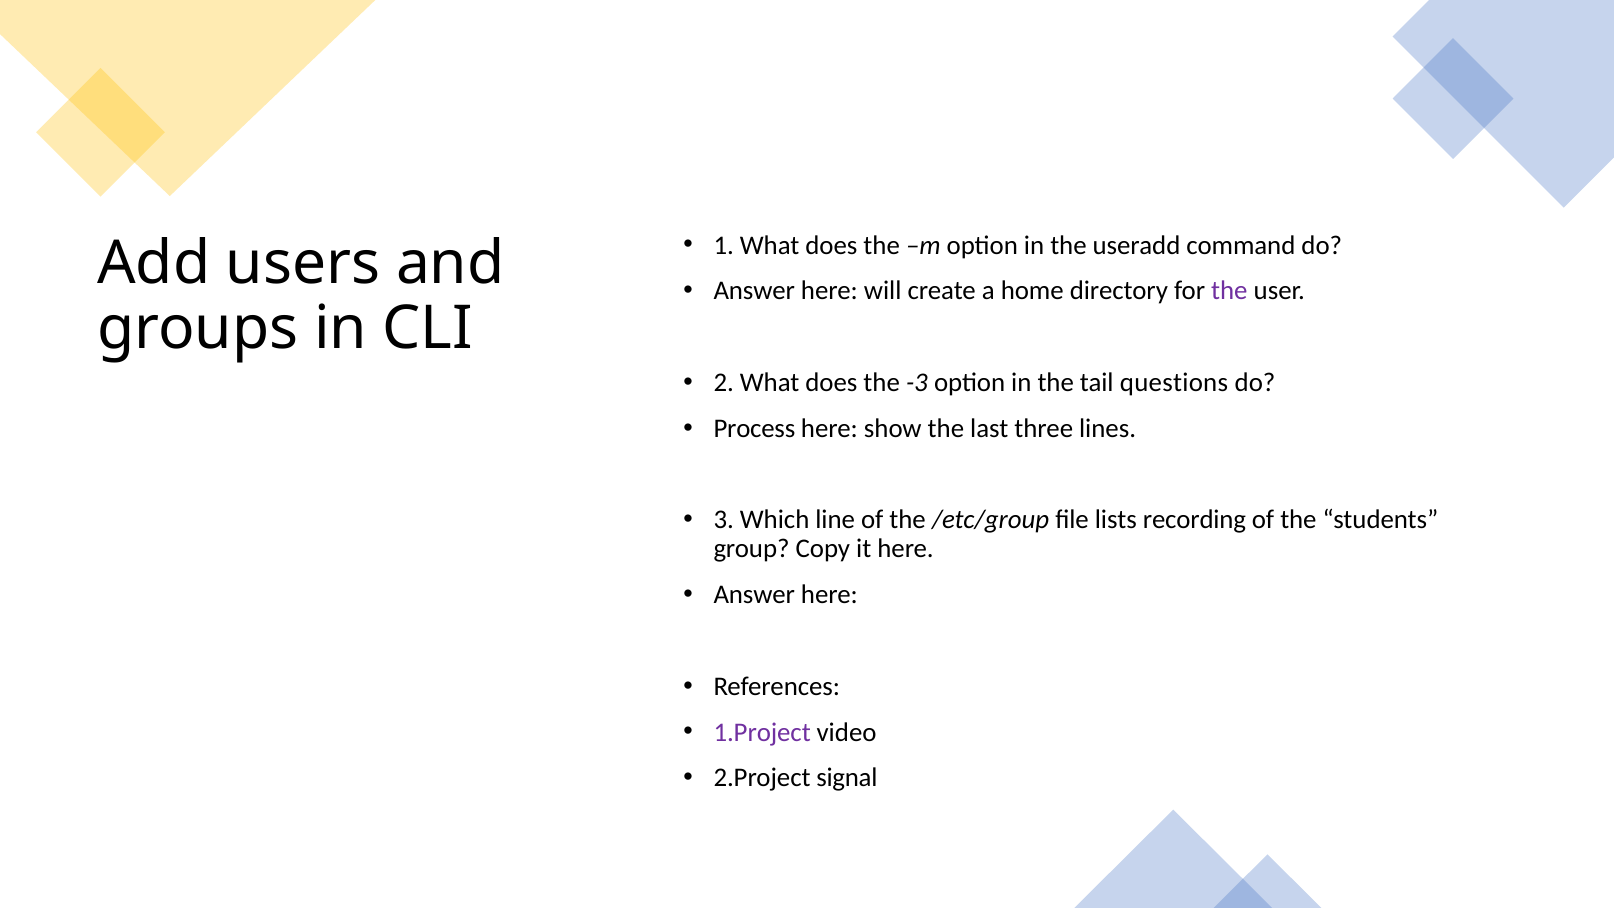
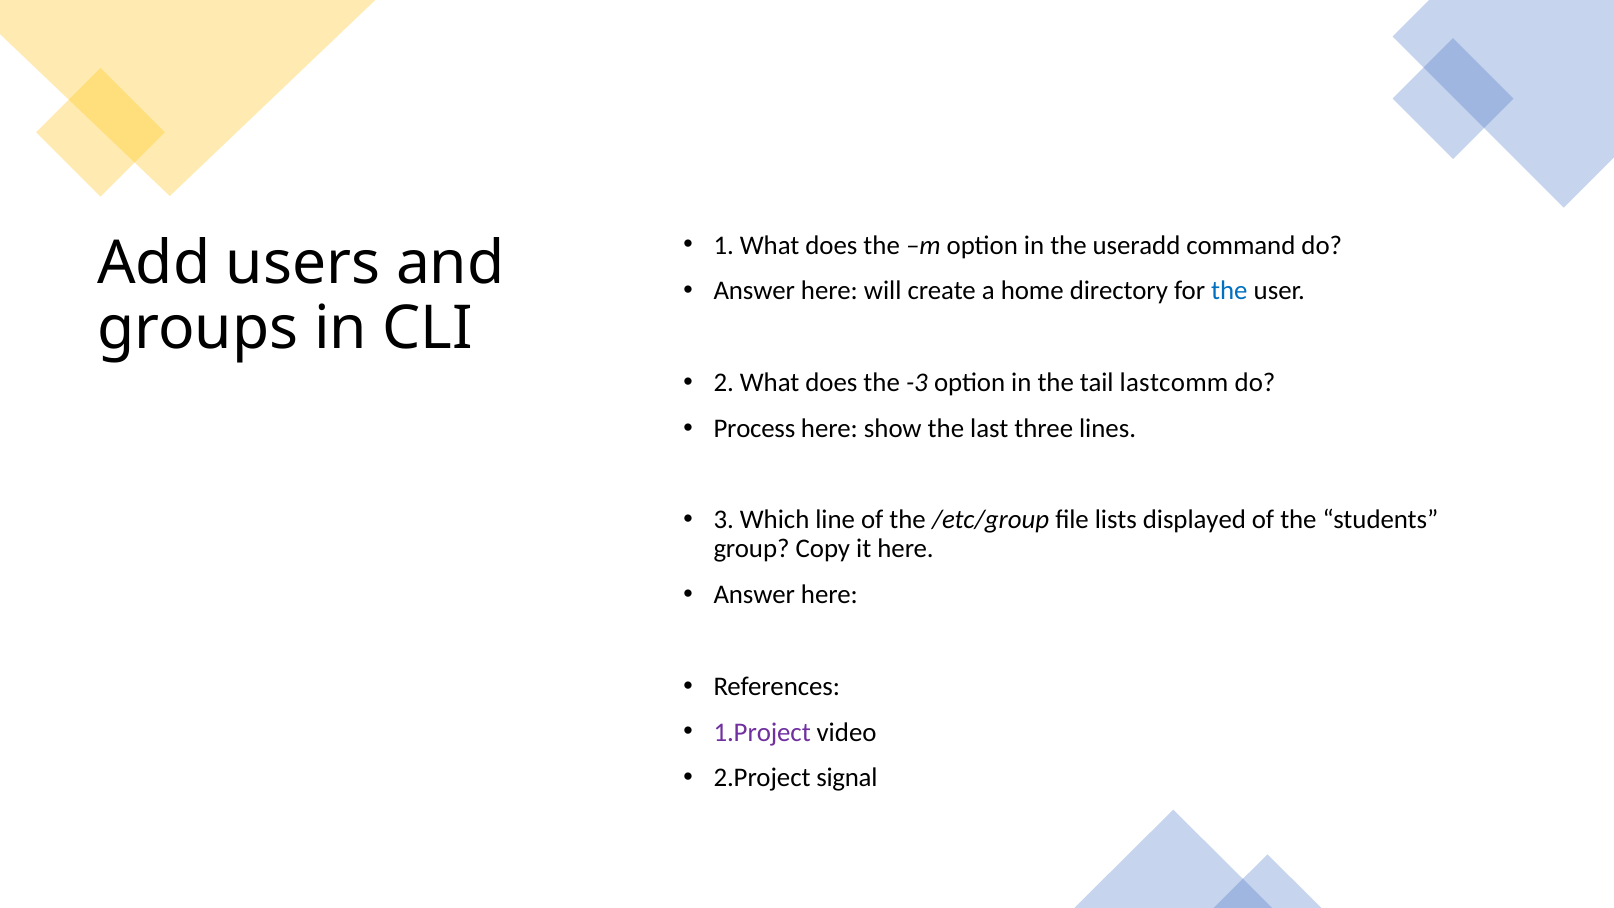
the colour: purple -> blue (1229, 291)
questions: questions -> lastcomm (1174, 383)
recording: recording -> displayed (1194, 520)
